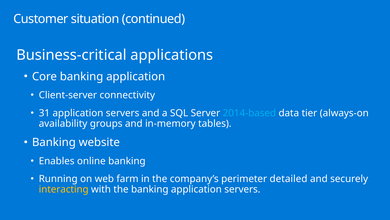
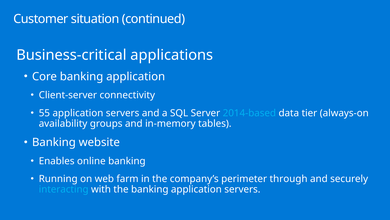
31: 31 -> 55 (44, 113)
detailed: detailed -> through (289, 178)
interacting colour: yellow -> light blue (64, 189)
